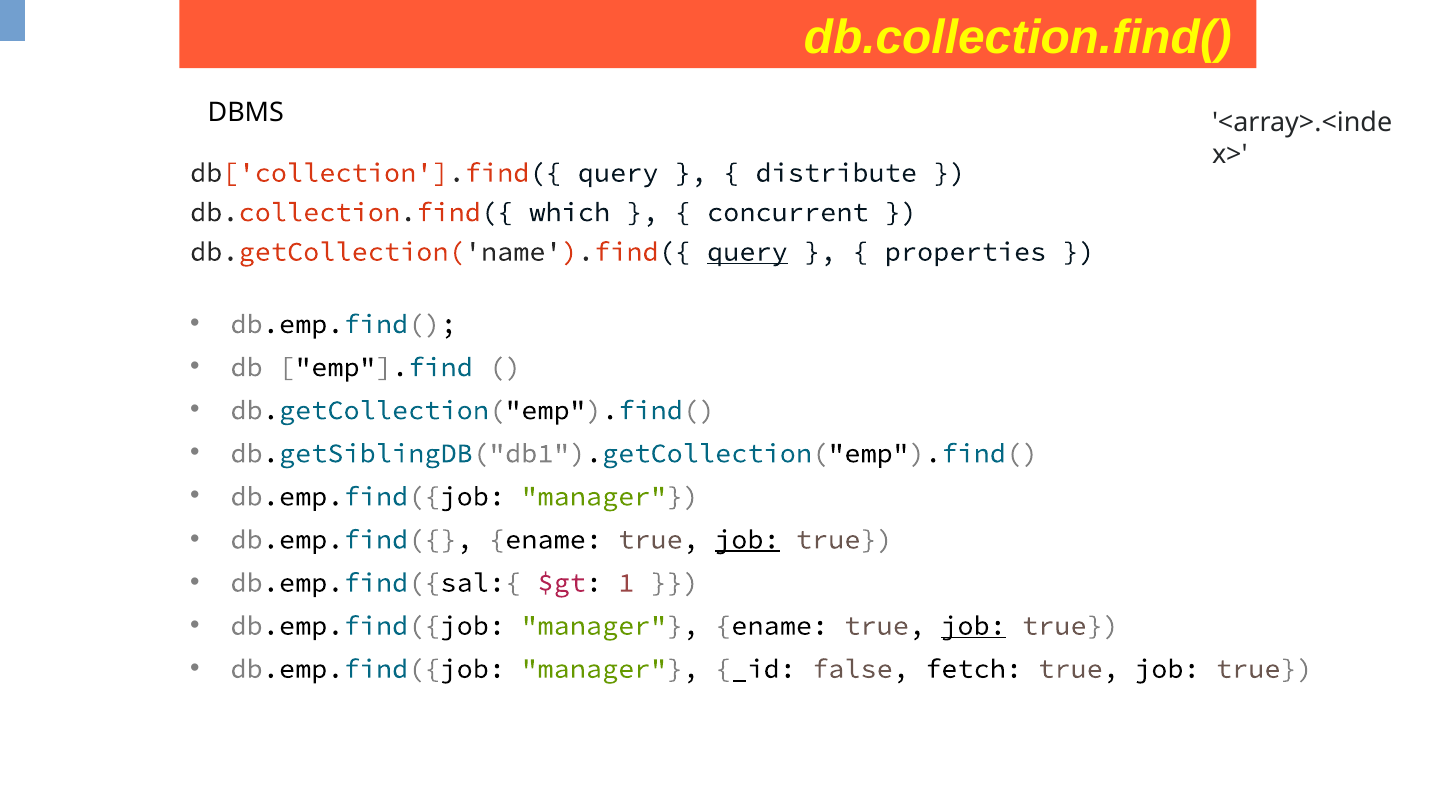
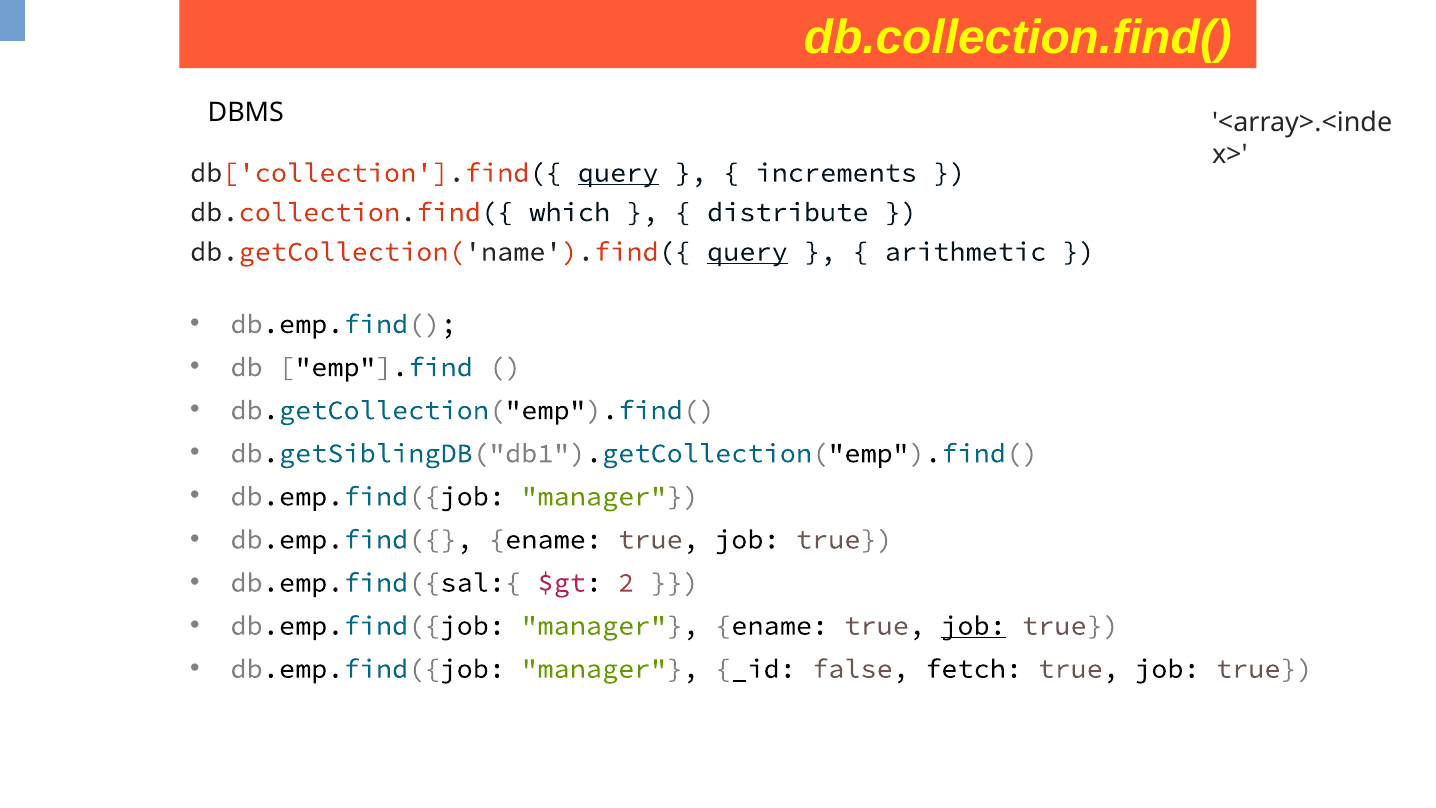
query underline: none -> present (618, 173)
distribute: distribute -> increments (836, 173)
concurrent: concurrent -> distribute (788, 212)
properties: properties -> arithmetic (966, 252)
job underline: present -> none (747, 539)
1: 1 -> 2 (626, 582)
